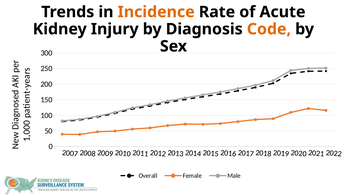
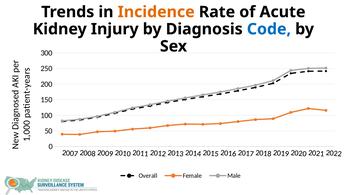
Code colour: orange -> blue (269, 29)
